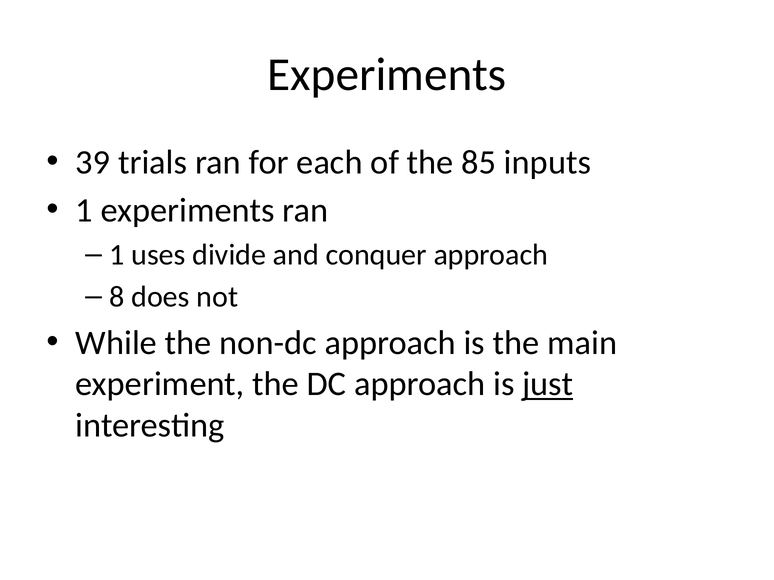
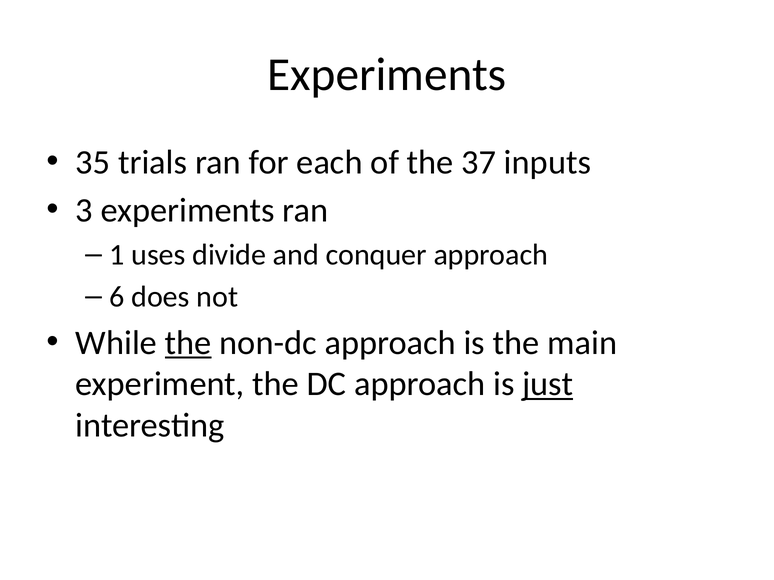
39: 39 -> 35 (93, 162)
85: 85 -> 37 (479, 162)
1: 1 -> 3 (84, 211)
8: 8 -> 6 (117, 297)
the underline: none -> present (188, 343)
